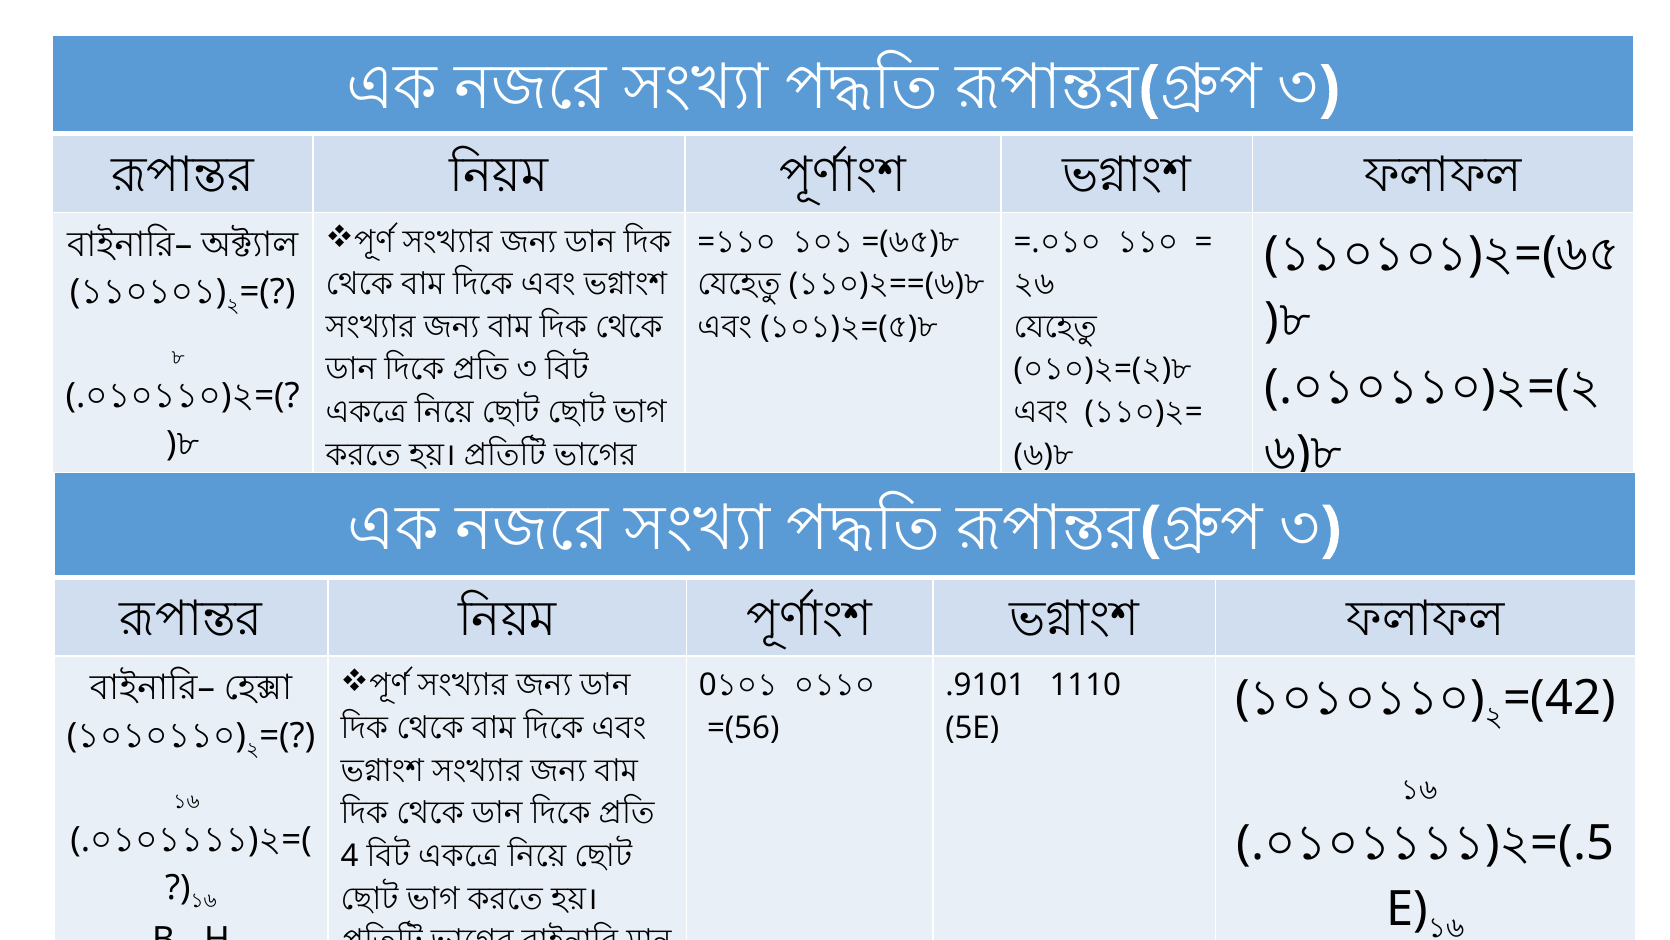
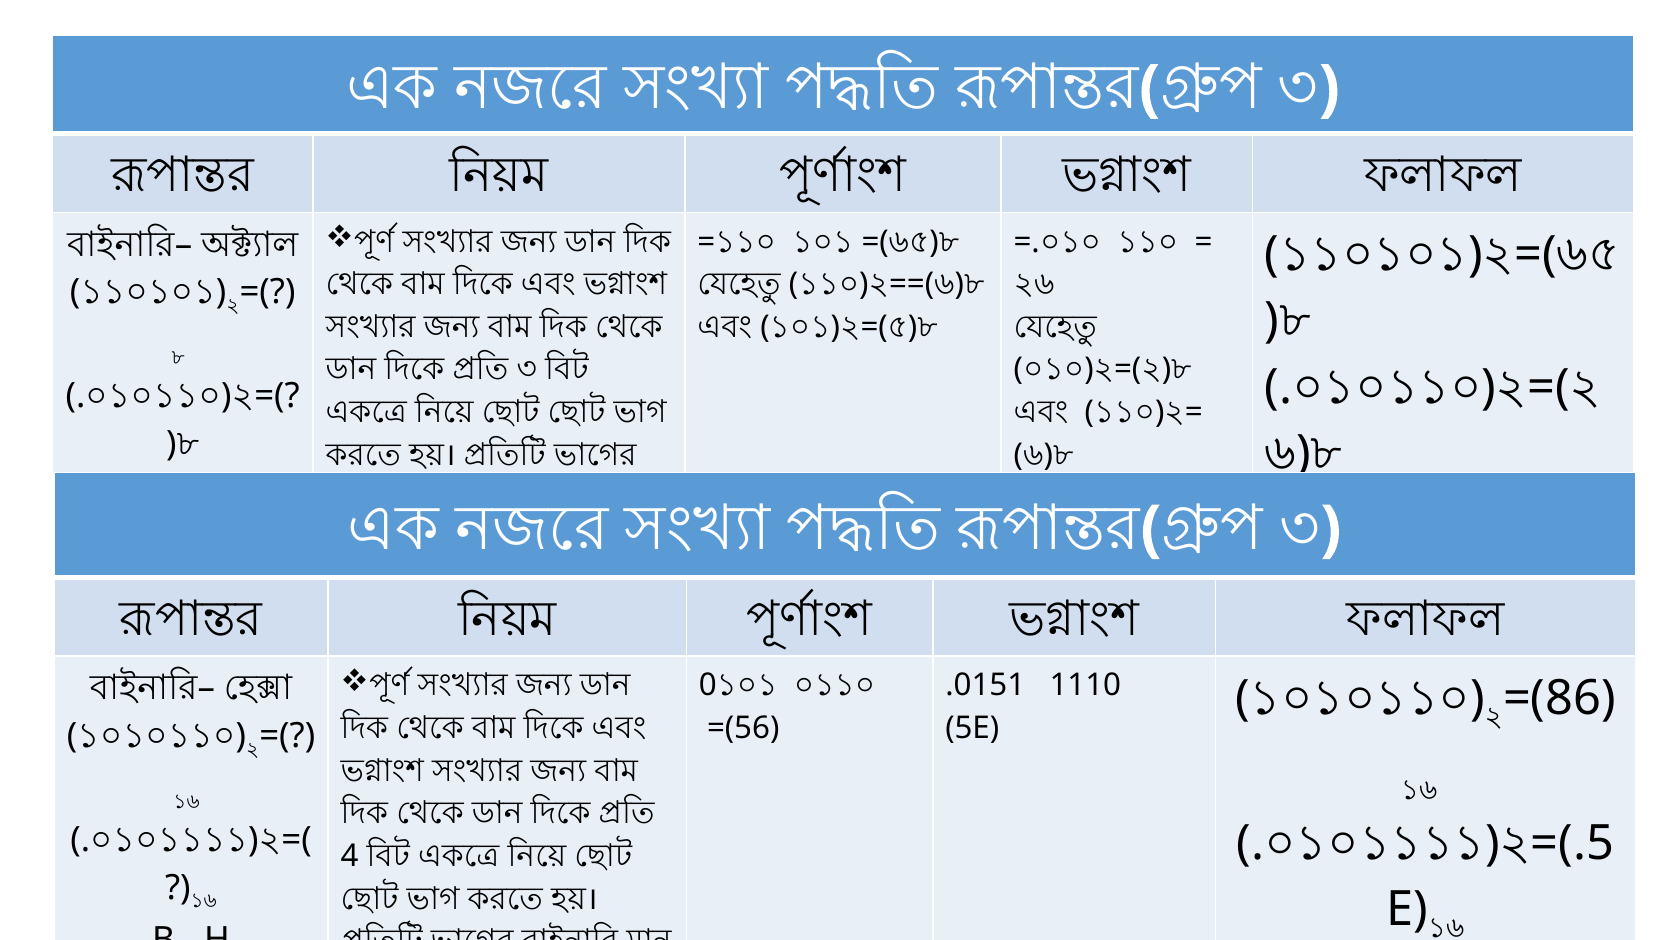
.9101: .9101 -> .0151 (985, 685)
=(42: =(42 -> =(86 (1559, 698)
